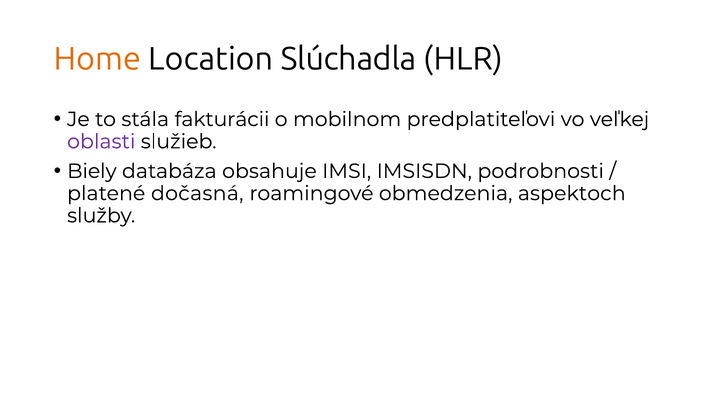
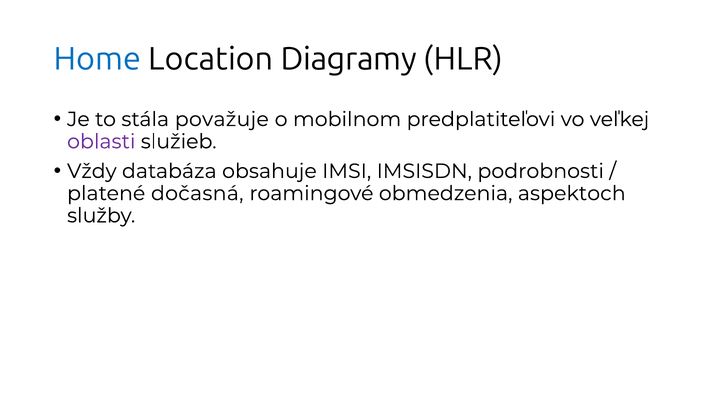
Home colour: orange -> blue (97, 59)
Slúchadla: Slúchadla -> Diagramy (349, 59)
fakturácii: fakturácii -> považuje (222, 119)
Biely: Biely -> Vždy (92, 171)
